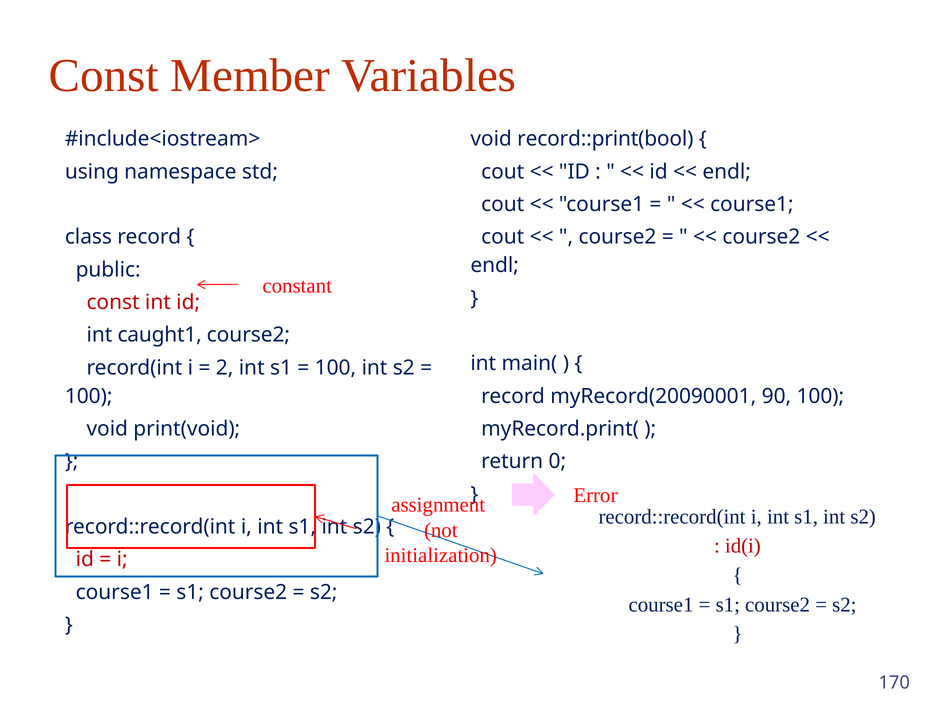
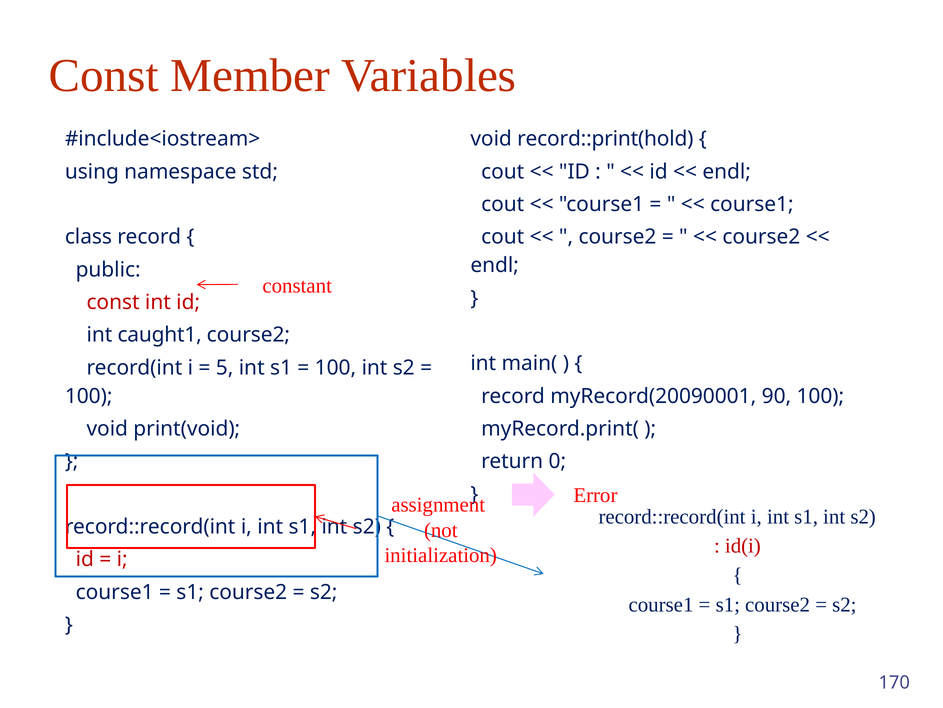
record::print(bool: record::print(bool -> record::print(hold (605, 139)
2: 2 -> 5 (225, 367)
